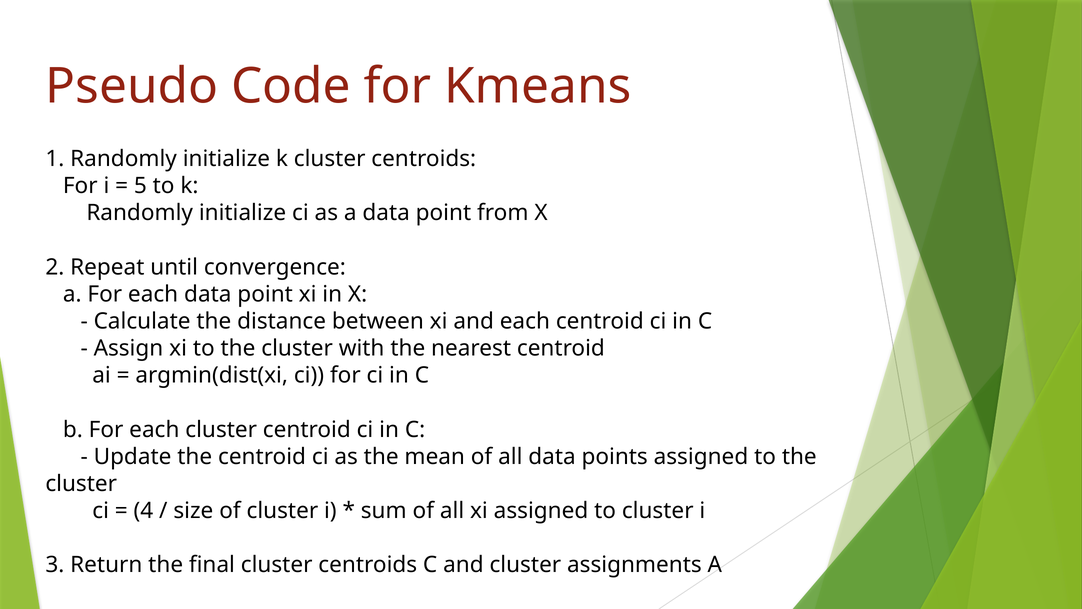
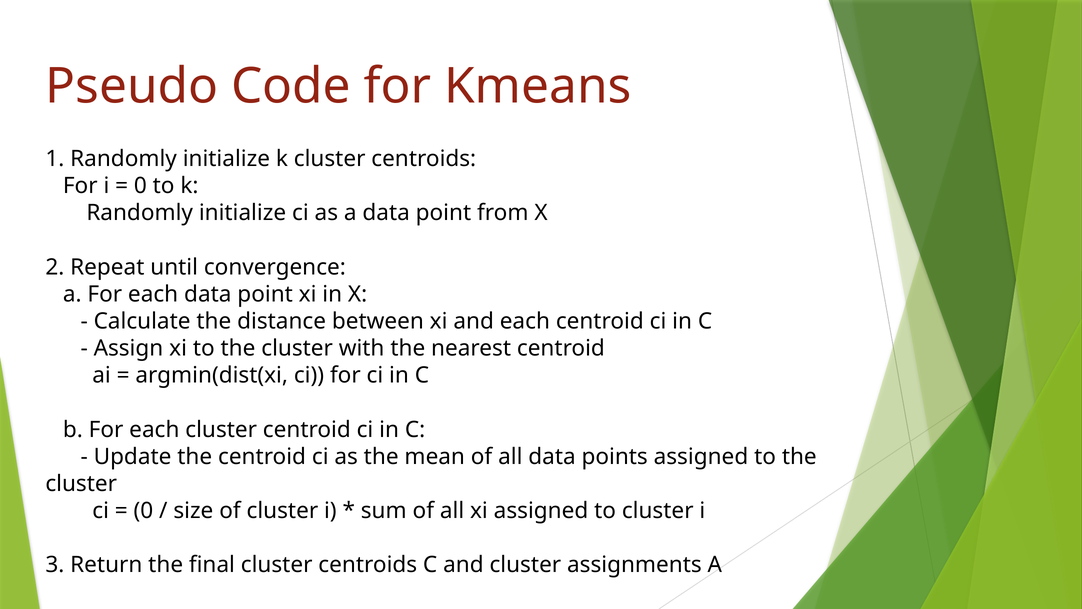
5: 5 -> 0 (140, 186)
4: 4 -> 0 (143, 511)
